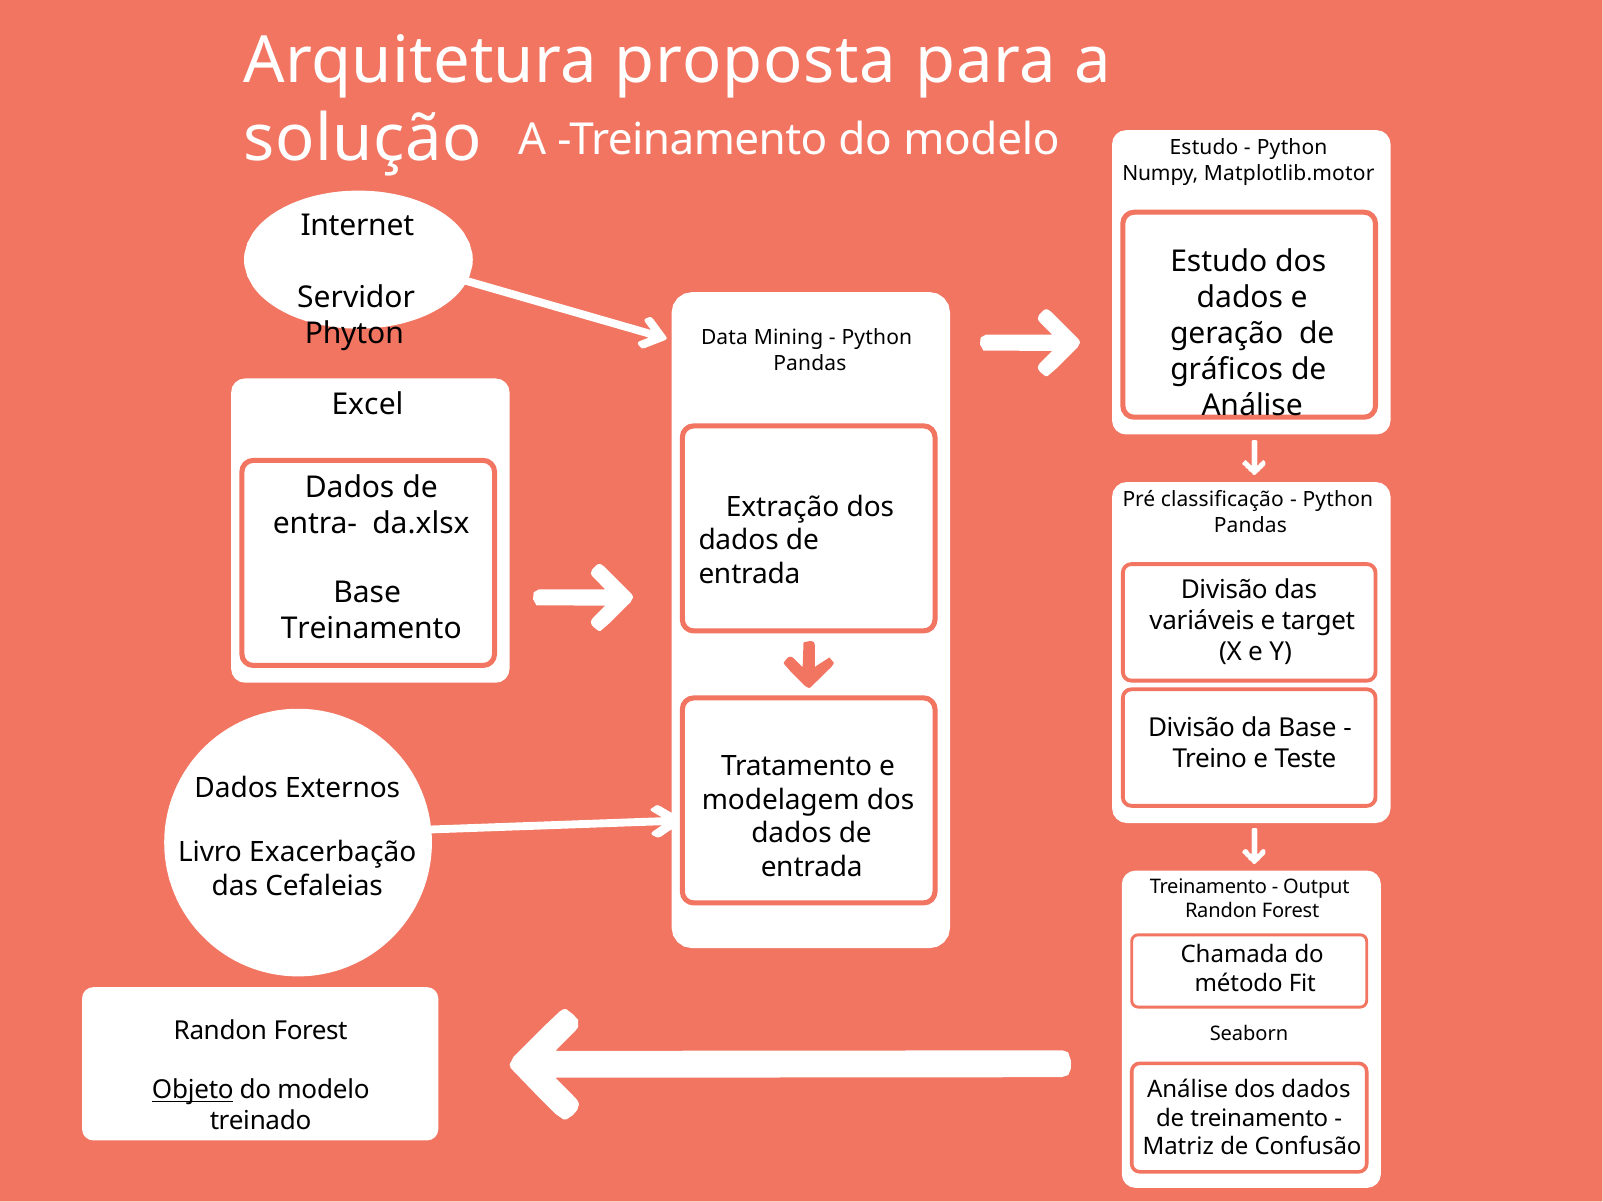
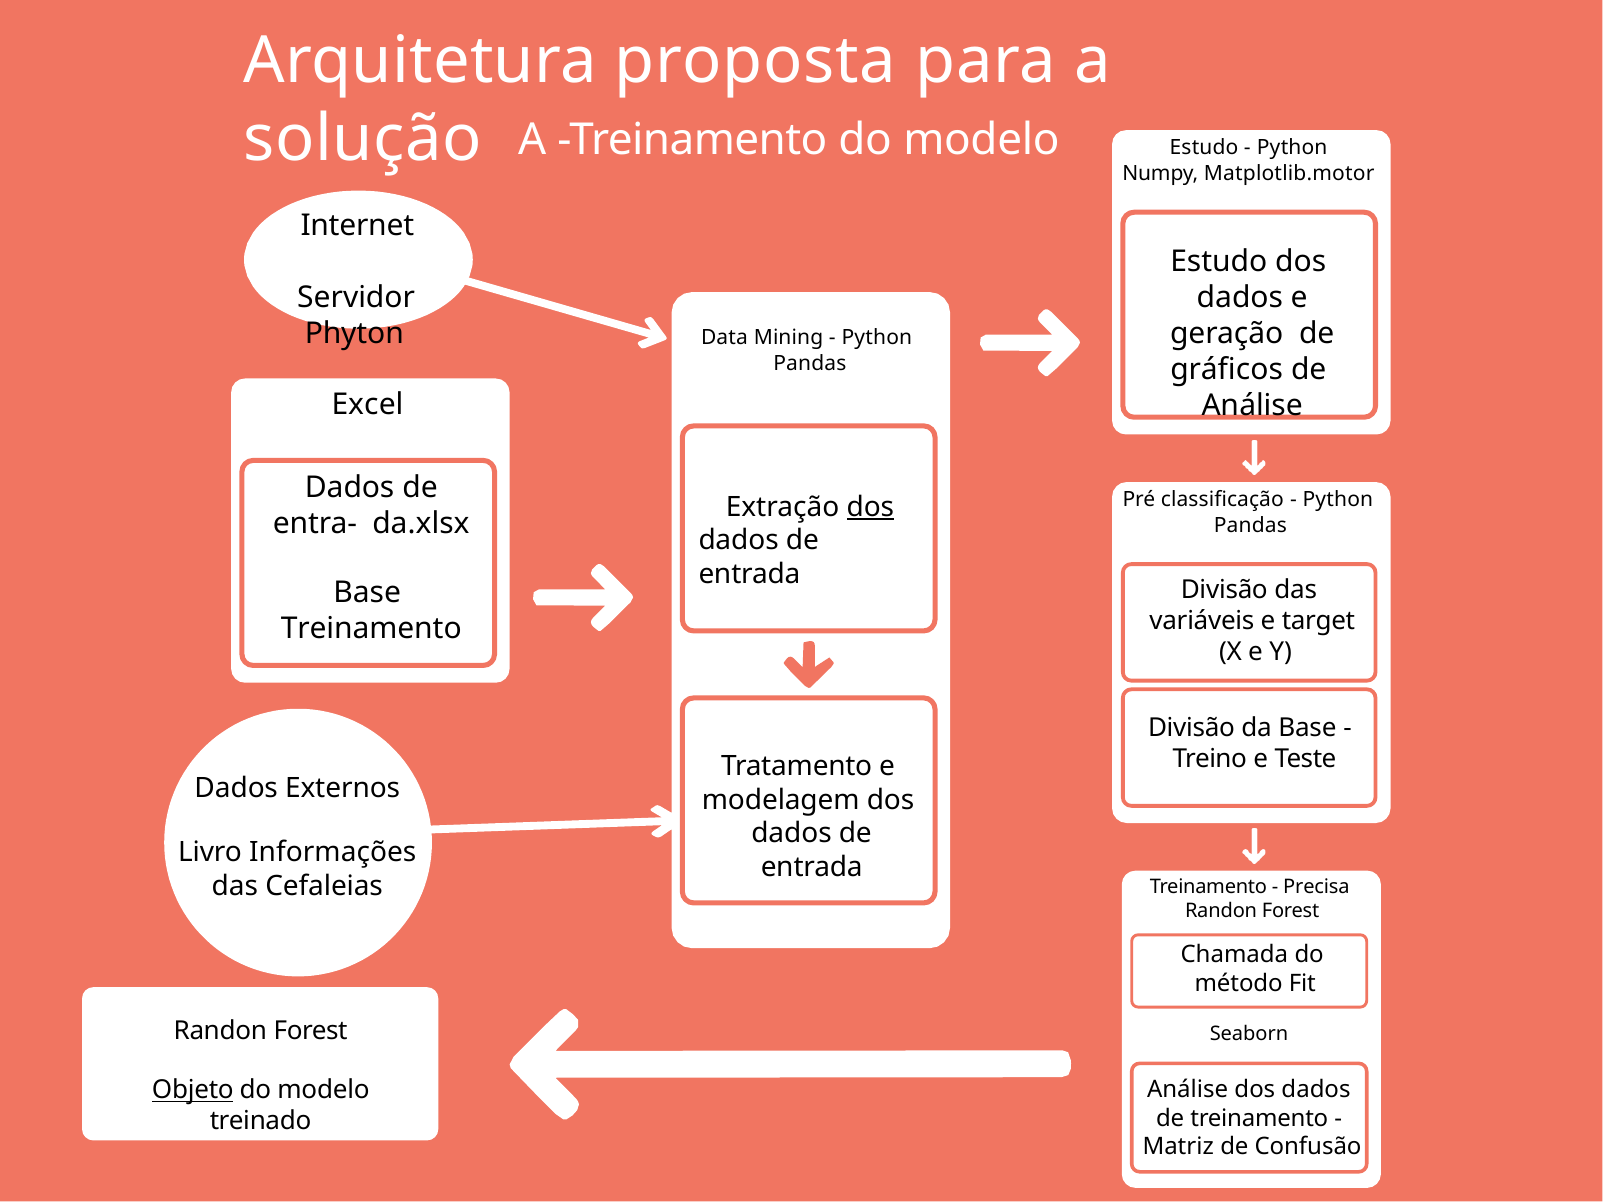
dos underline: none -> present (870, 507)
Exacerbação: Exacerbação -> Informações (333, 852)
Output: Output -> Precisa (1316, 887)
